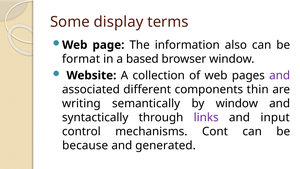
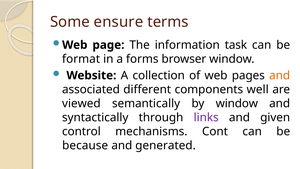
display: display -> ensure (118, 22)
also: also -> task (236, 45)
based: based -> forms (142, 59)
and colour: purple -> orange (280, 75)
thin: thin -> well (258, 89)
writing: writing -> viewed (81, 103)
input: input -> given (275, 117)
